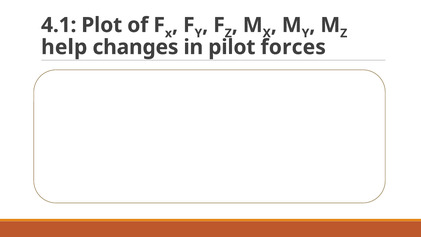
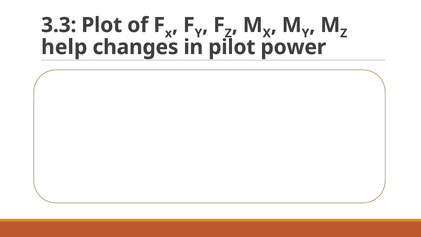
4.1: 4.1 -> 3.3 (59, 25)
forces: forces -> power (293, 47)
